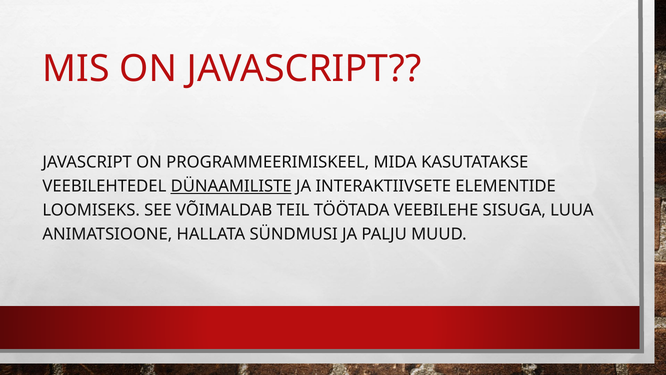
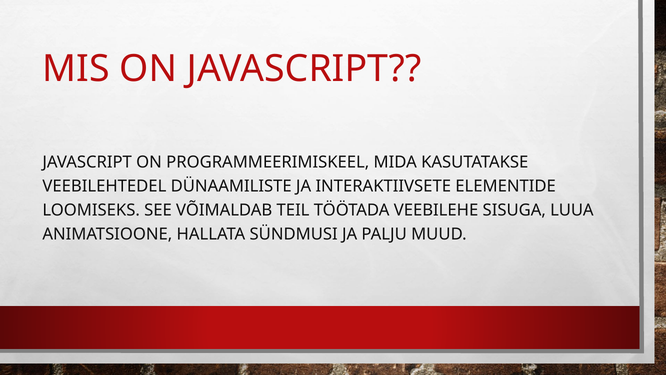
DÜNAAMILISTE underline: present -> none (231, 186)
